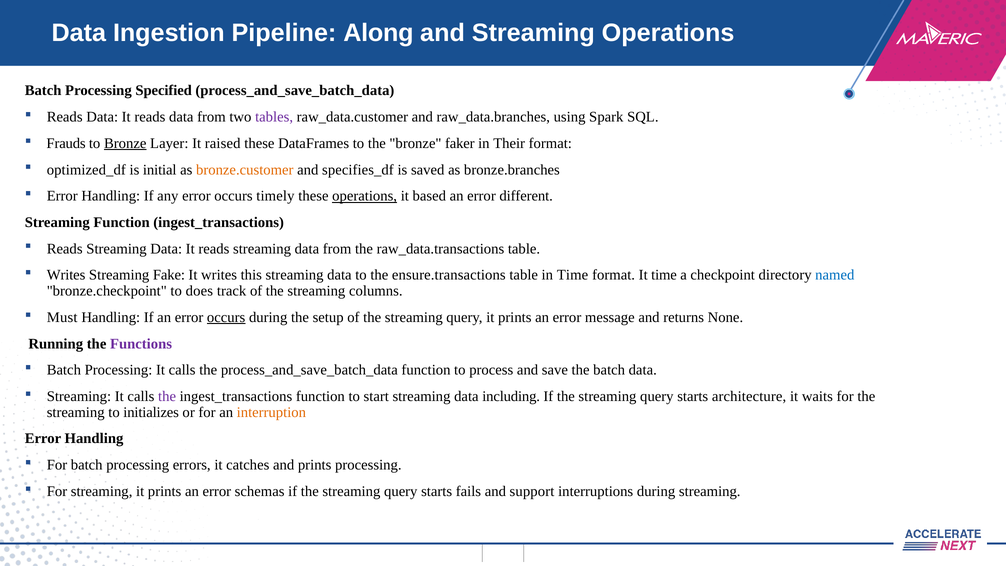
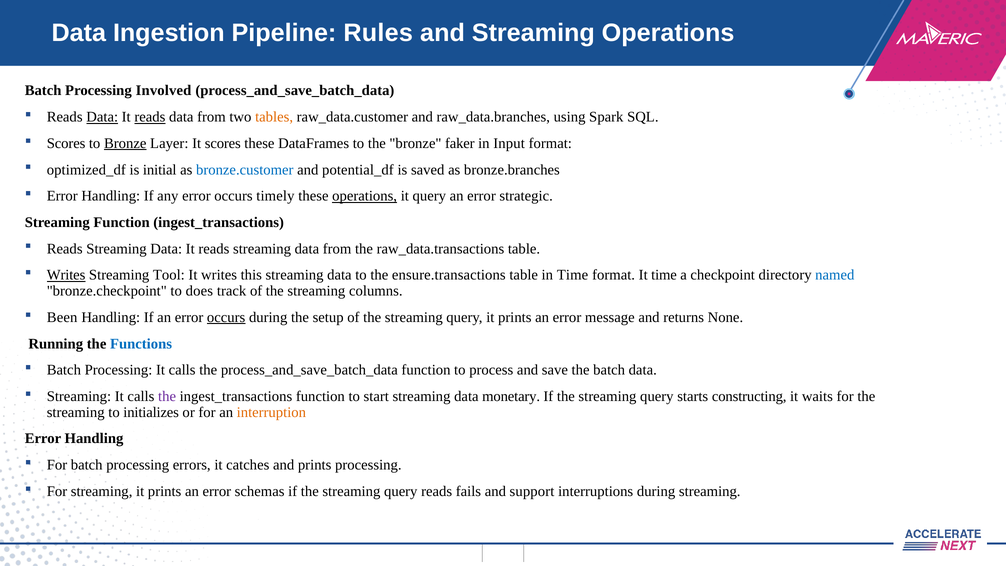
Along: Along -> Rules (378, 33)
Specified: Specified -> Involved (164, 91)
Data underline: none -> present (102, 117)
reads underline: none -> present (150, 117)
tables colour: purple -> orange (274, 117)
Frauds: Frauds -> Scores (66, 143)
It raised: raised -> scores (223, 143)
Their: Their -> Input (509, 143)
bronze.customer colour: orange -> blue (245, 170)
specifies_df: specifies_df -> potential_df (358, 170)
it based: based -> query (429, 196)
different: different -> strategic (526, 196)
Writes underline: none -> present (66, 275)
Fake: Fake -> Tool (169, 275)
Must: Must -> Been (62, 317)
Functions colour: purple -> blue (141, 344)
including: including -> monetary (511, 396)
architecture: architecture -> constructing (749, 396)
starts: starts -> reads (437, 491)
